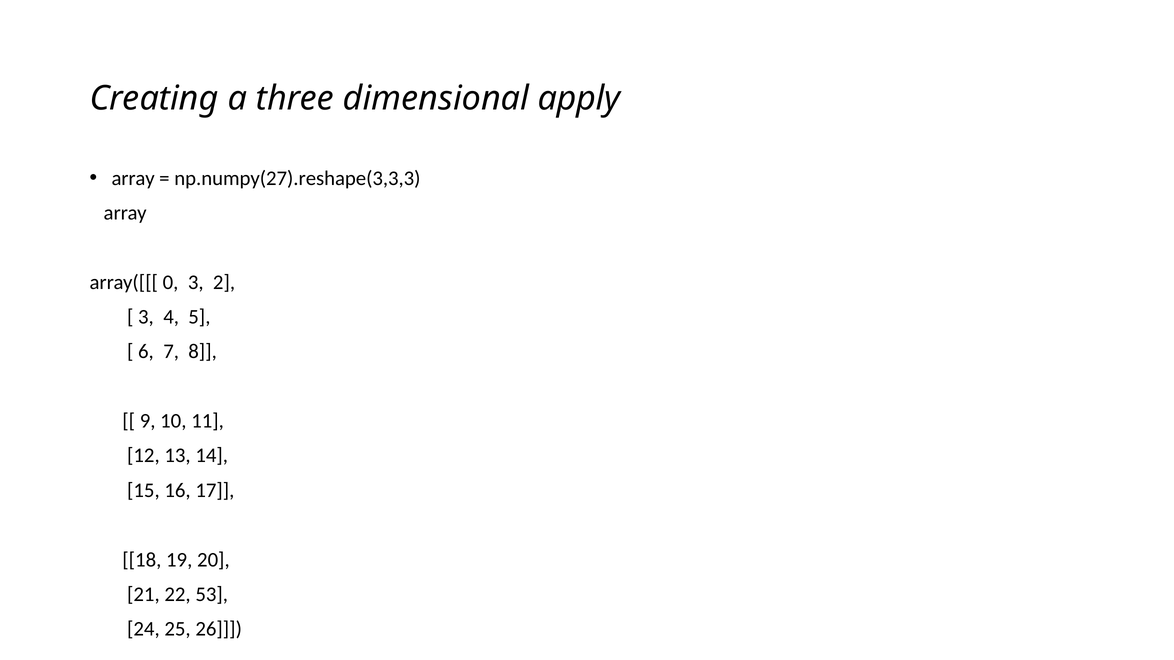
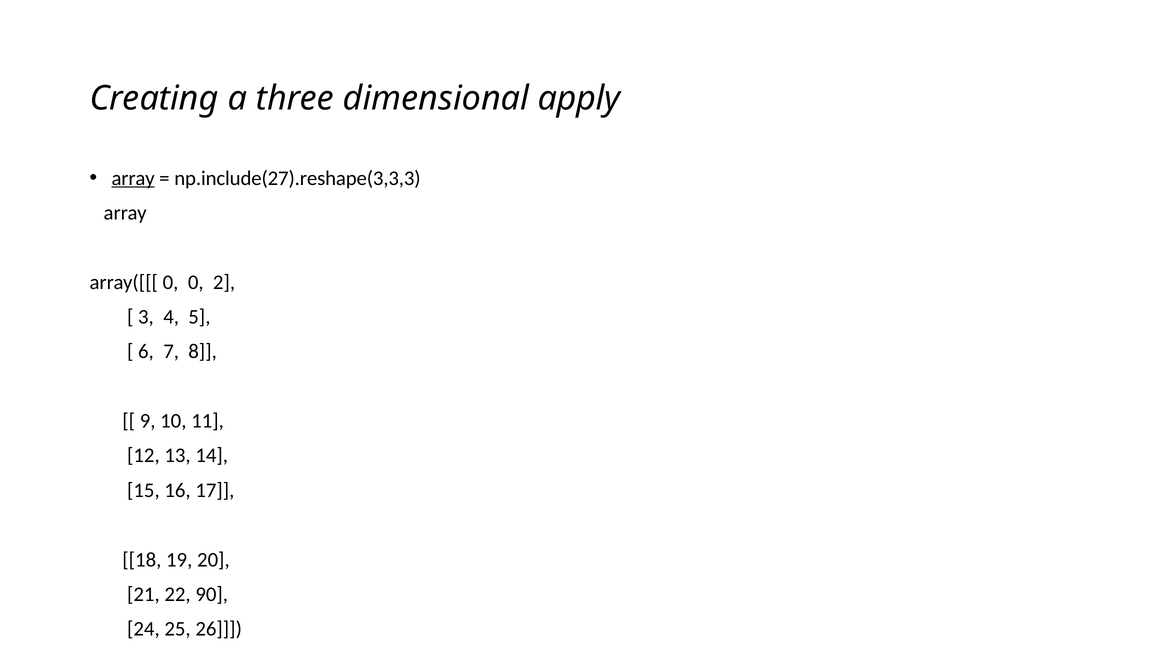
array underline: none -> present (133, 178)
np.numpy(27).reshape(3,3,3: np.numpy(27).reshape(3,3,3 -> np.include(27).reshape(3,3,3 (297, 178)
0 3: 3 -> 0 (196, 282)
53: 53 -> 90 (212, 595)
